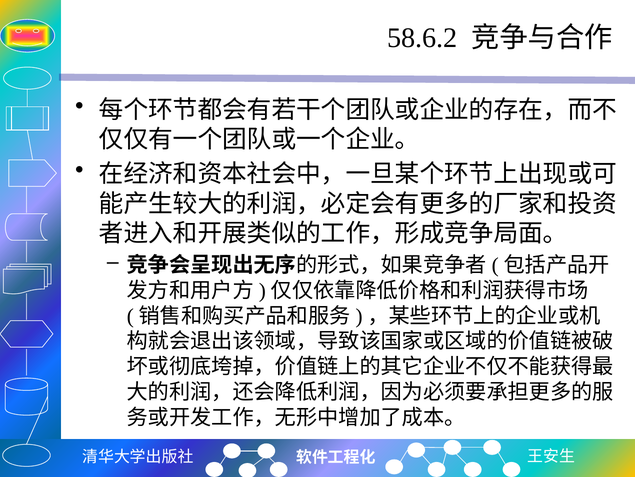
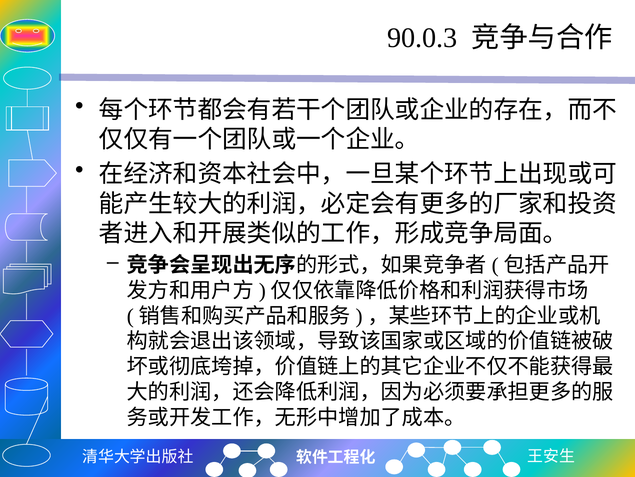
58.6.2: 58.6.2 -> 90.0.3 (422, 38)
